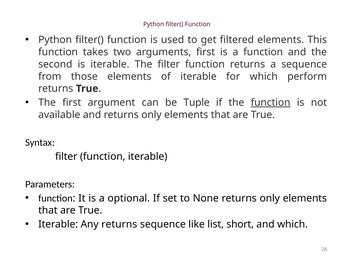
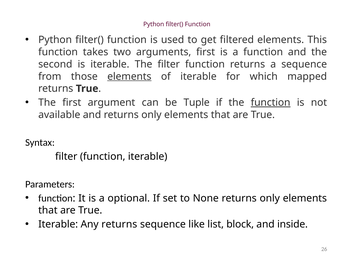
elements underline: none -> present (129, 76)
perform: perform -> mapped (307, 76)
short: short -> block (240, 224)
and which: which -> inside (293, 224)
